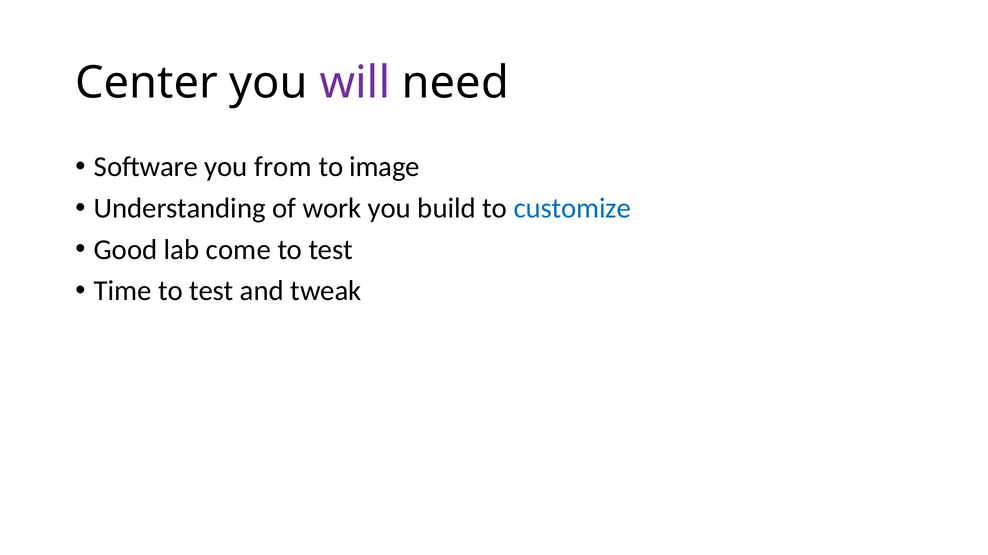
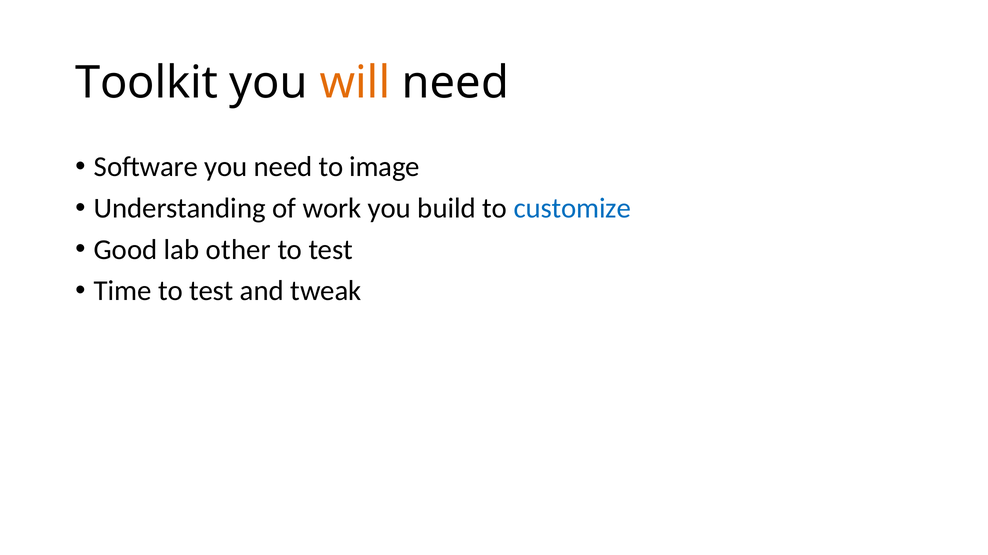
Center: Center -> Toolkit (147, 83)
will colour: purple -> orange (355, 83)
you from: from -> need (283, 167)
come: come -> other (238, 250)
